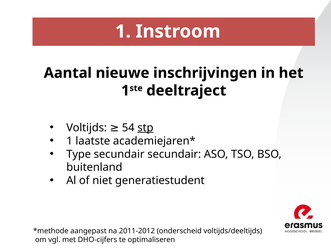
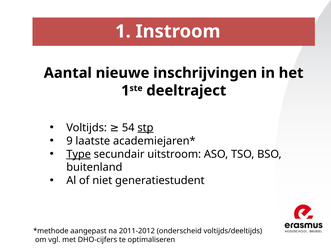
1: 1 -> 9 (69, 141)
Type underline: none -> present (79, 154)
secundair secundair: secundair -> uitstroom (174, 154)
